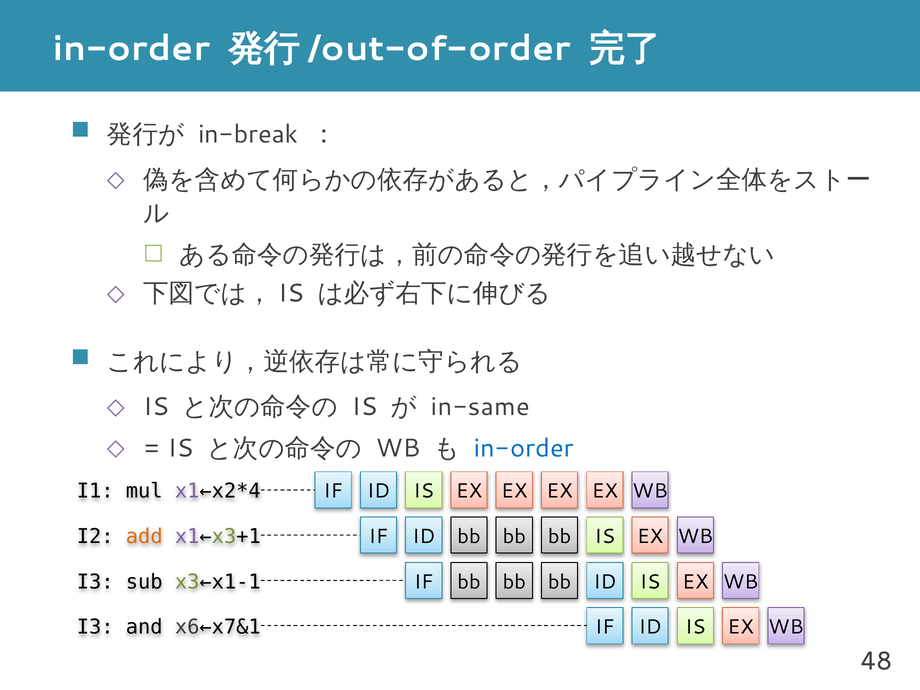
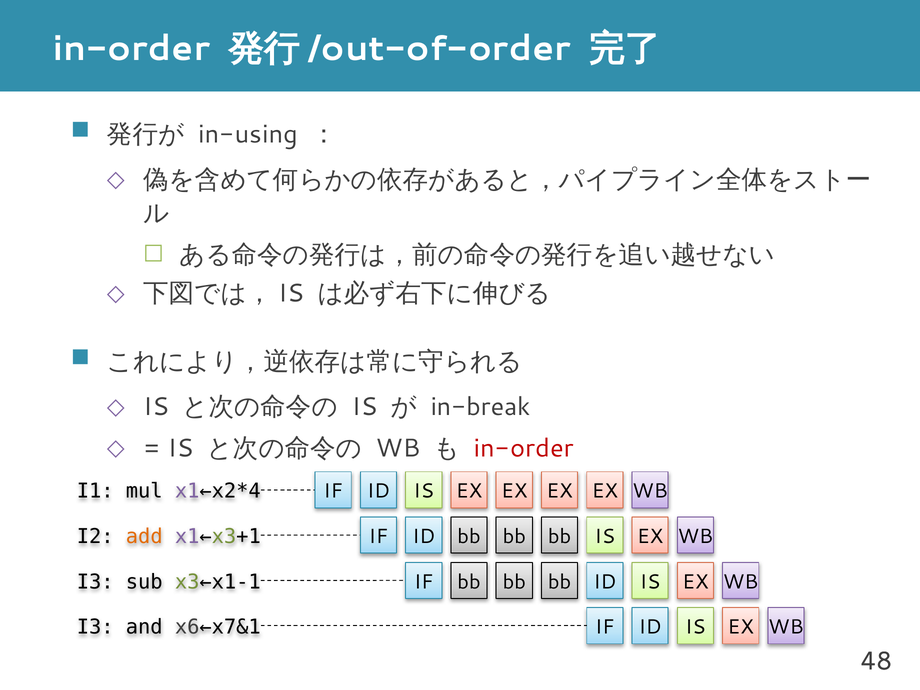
in-break: in-break -> in-using (248, 134)
in-same: in-same -> in-break (481, 407)
in-order colour: blue -> red (524, 448)
